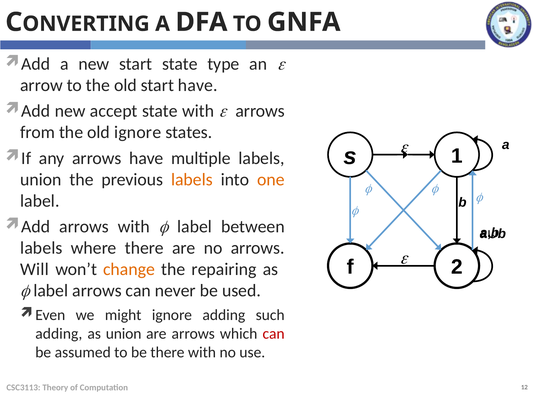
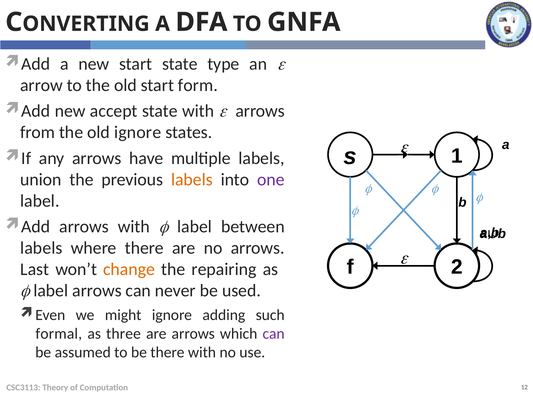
start have: have -> form (198, 85)
one colour: orange -> purple (271, 179)
Will: Will -> Last (35, 269)
adding: adding -> formal (59, 333)
as union: union -> three (123, 333)
can colour: red -> purple (274, 333)
